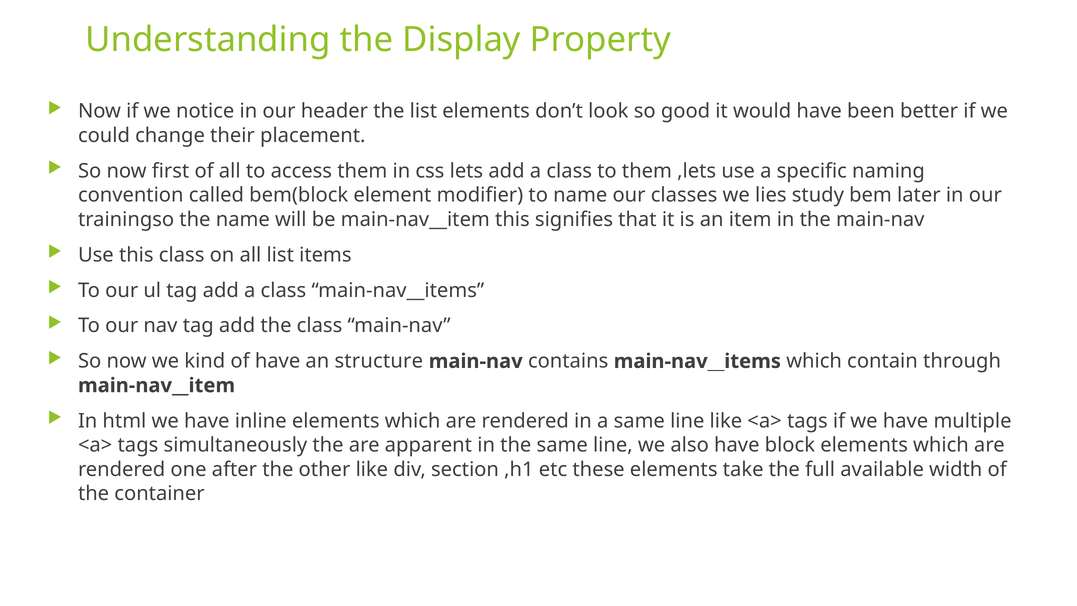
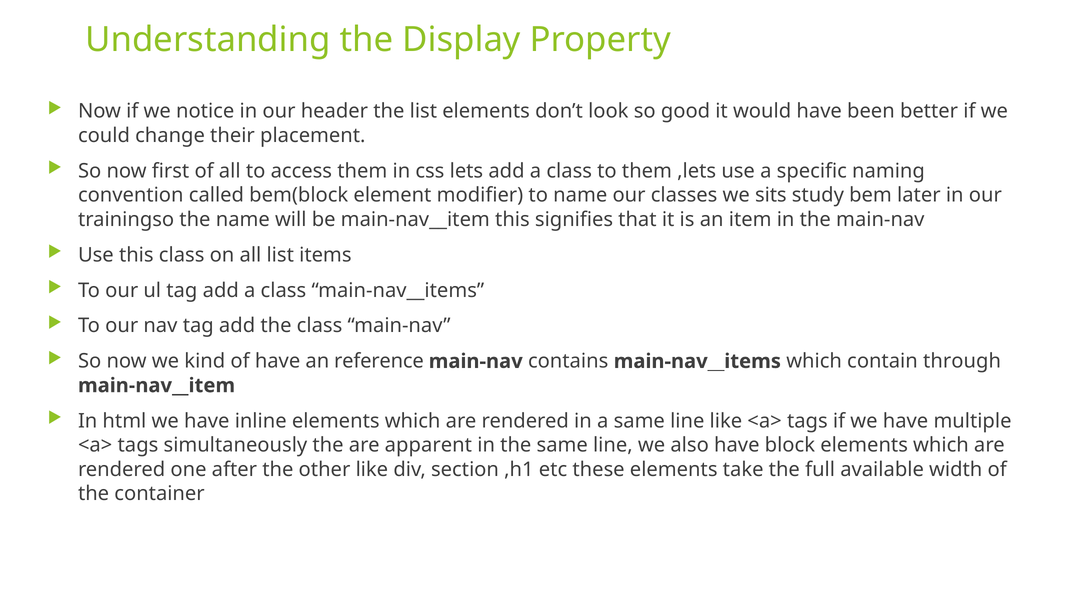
lies: lies -> sits (771, 195)
structure: structure -> reference (379, 361)
